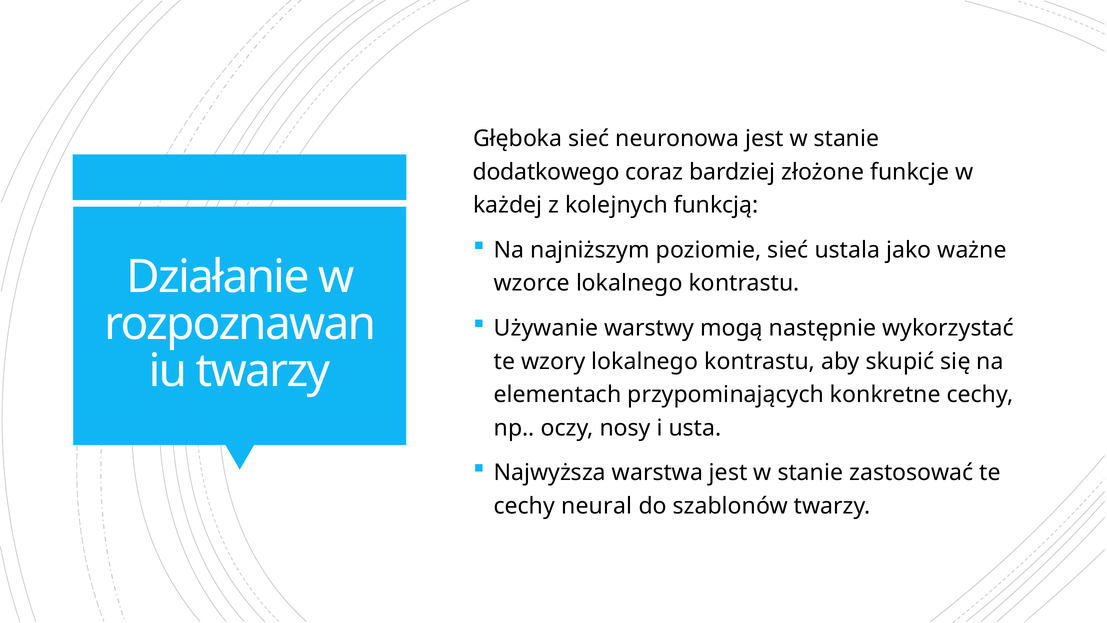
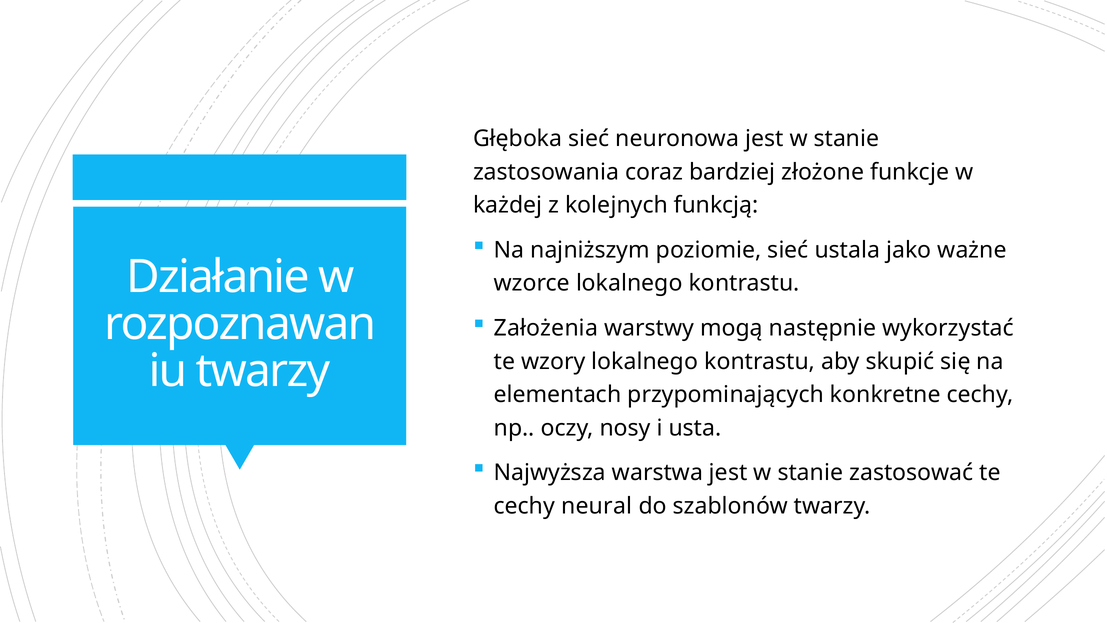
dodatkowego: dodatkowego -> zastosowania (546, 172)
Używanie: Używanie -> Założenia (546, 328)
